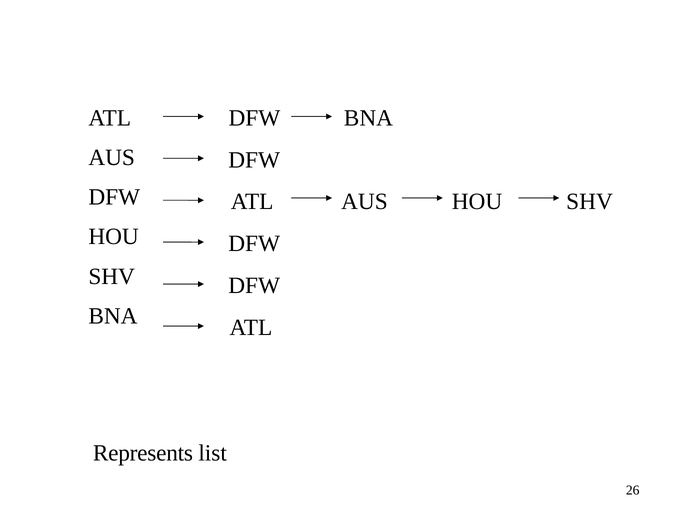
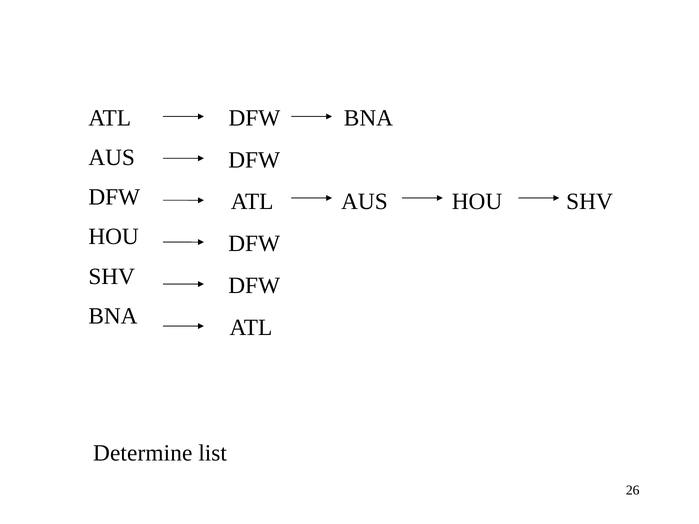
Represents: Represents -> Determine (143, 453)
